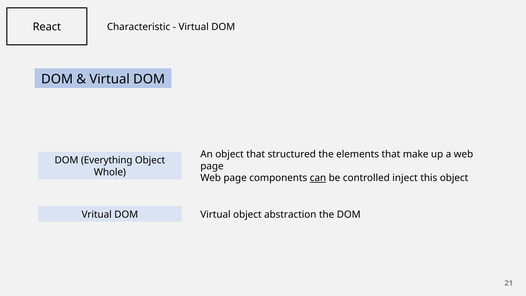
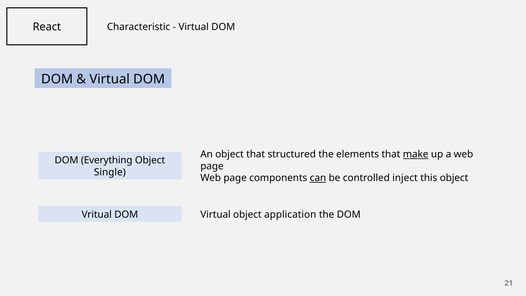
make underline: none -> present (416, 154)
Whole: Whole -> Single (110, 172)
abstraction: abstraction -> application (290, 214)
